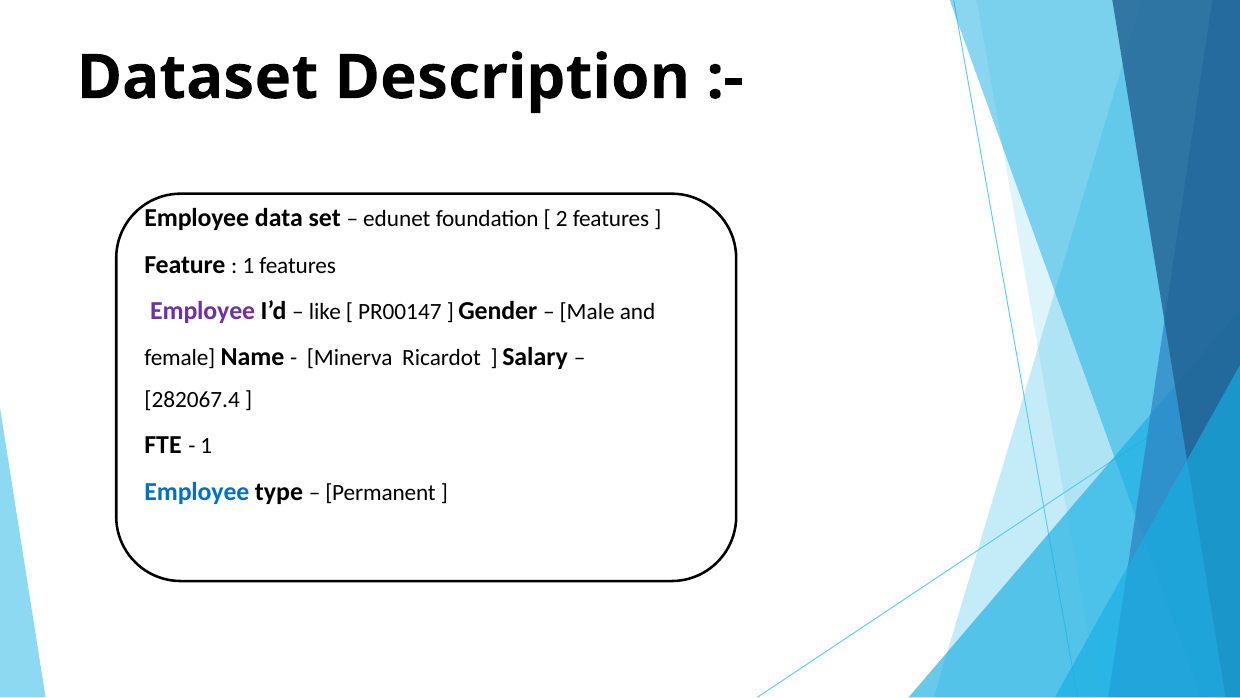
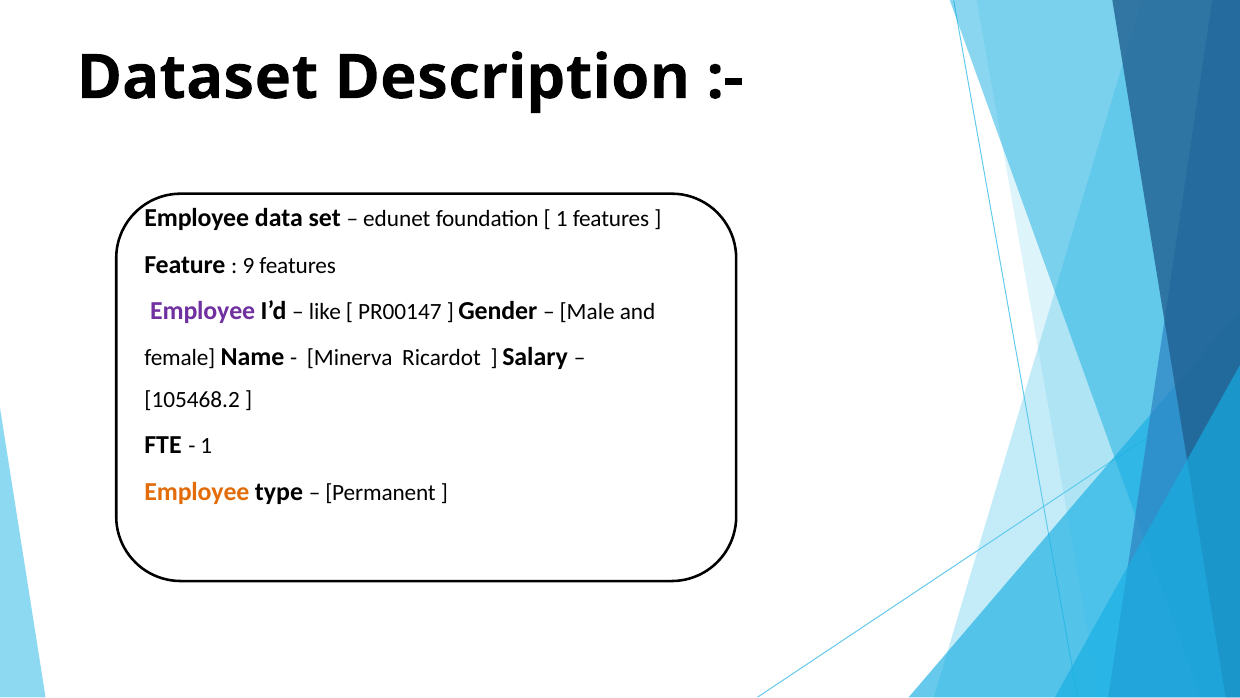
2: 2 -> 1 (562, 219)
1: 1 -> 9 (248, 266)
282067.4: 282067.4 -> 105468.2 (192, 400)
Employee colour: blue -> orange (197, 492)
